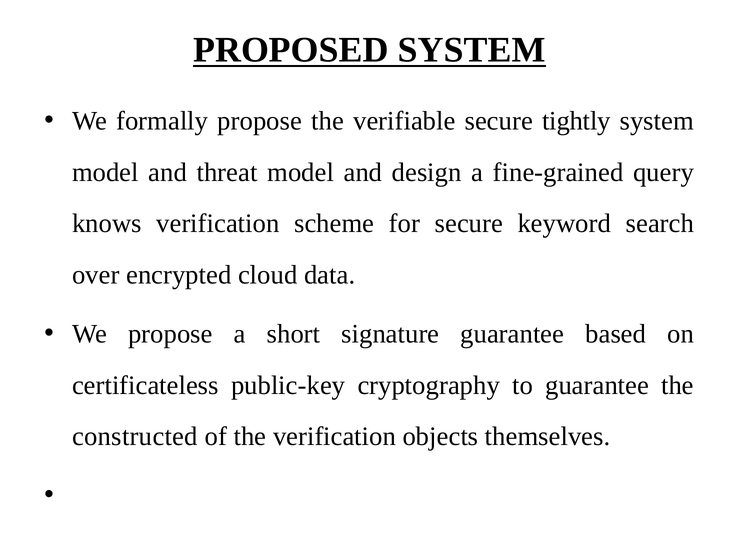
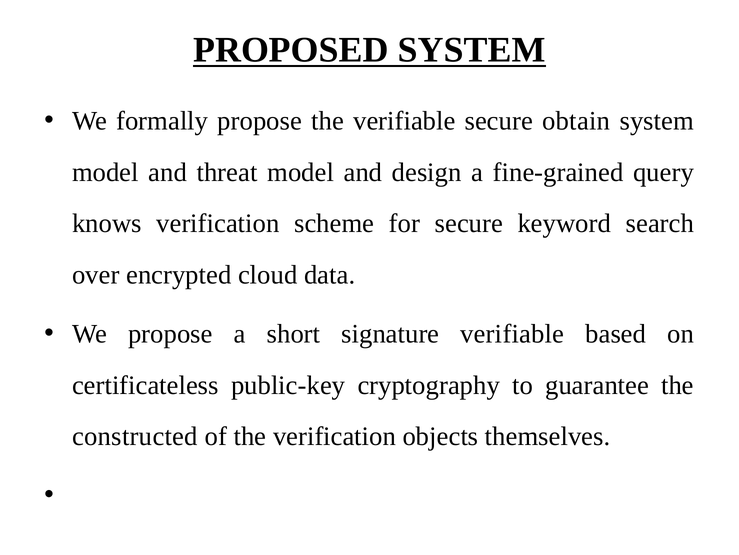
tightly: tightly -> obtain (576, 121)
signature guarantee: guarantee -> verifiable (512, 333)
